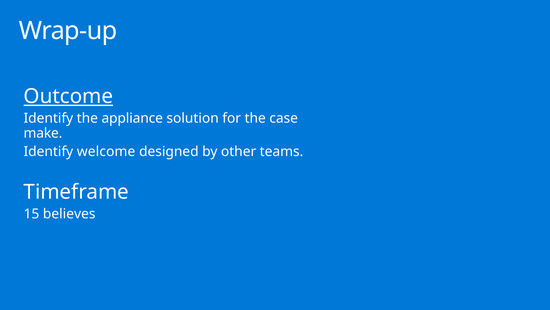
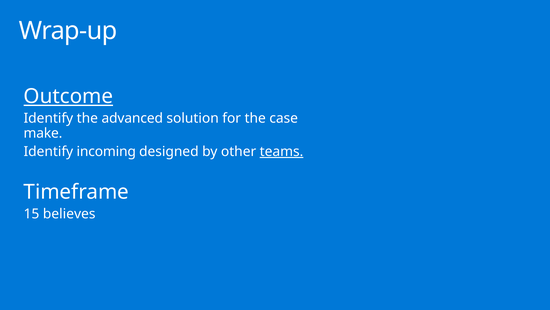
appliance: appliance -> advanced (132, 118)
welcome: welcome -> incoming (106, 151)
teams underline: none -> present (282, 151)
